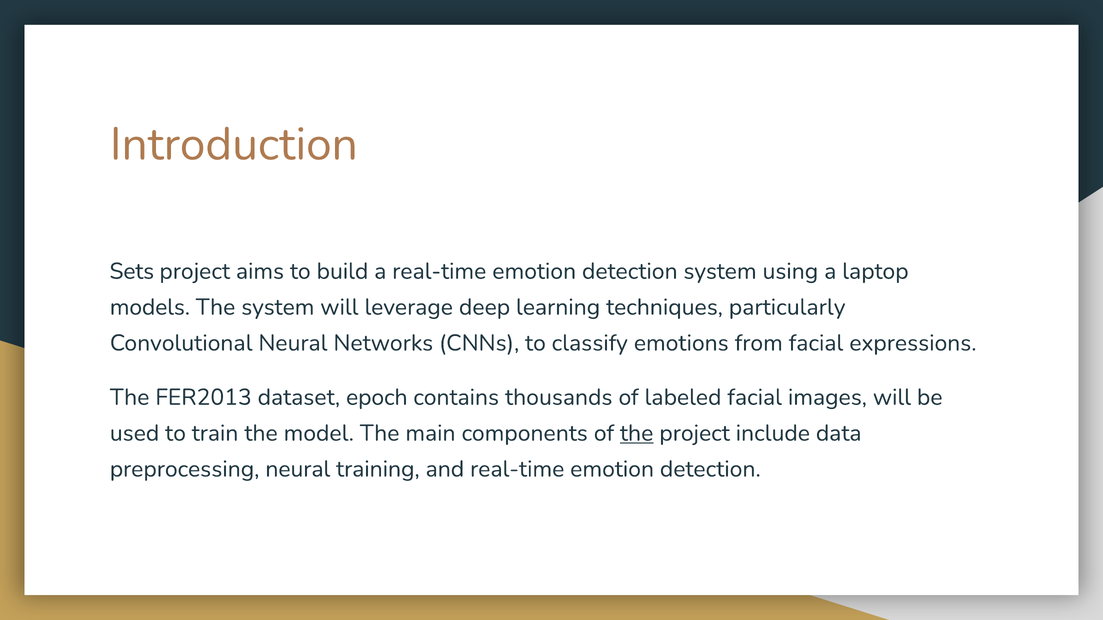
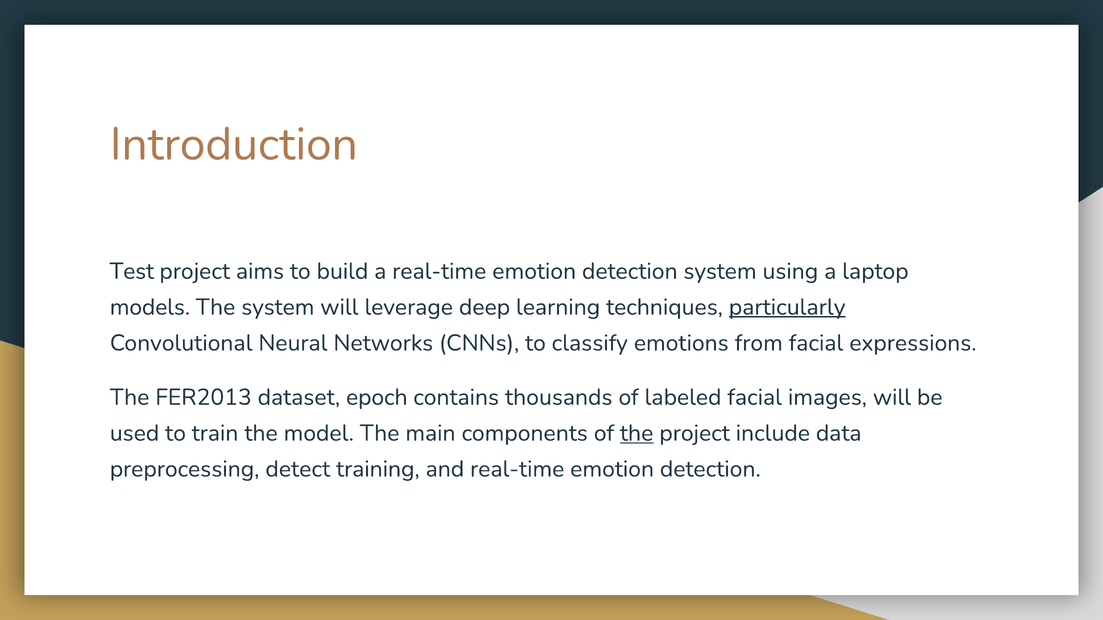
Sets: Sets -> Test (132, 271)
particularly underline: none -> present (787, 307)
preprocessing neural: neural -> detect (298, 469)
